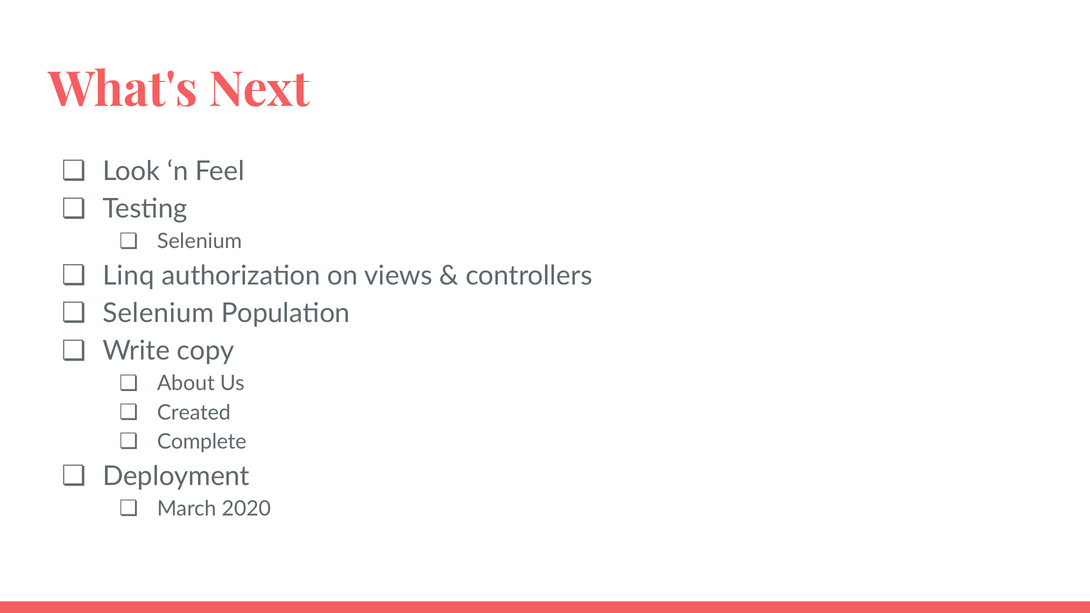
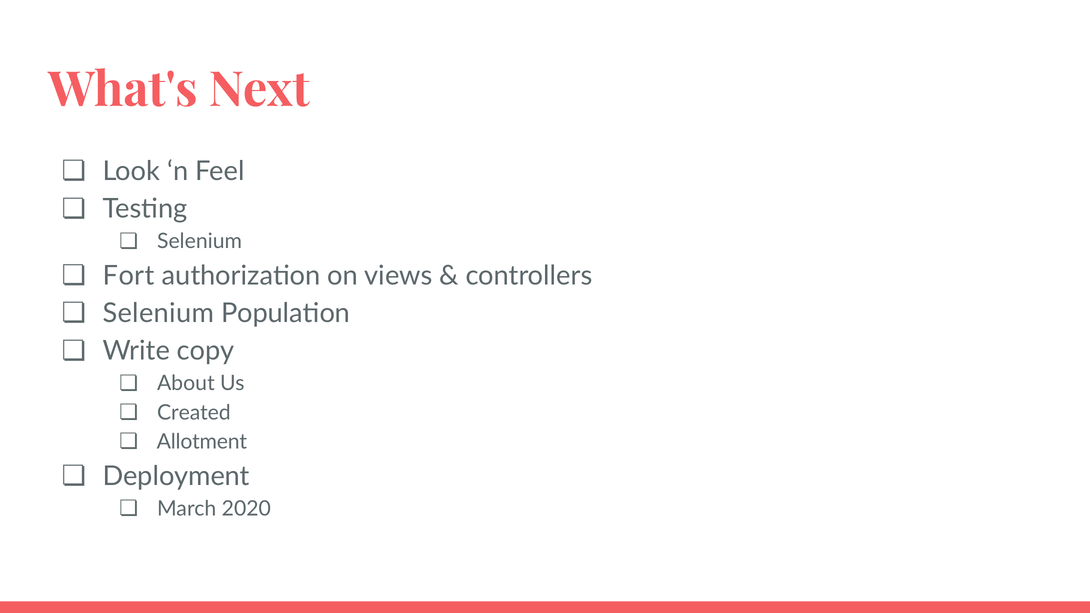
Linq: Linq -> Fort (129, 276)
Complete: Complete -> Allotment (202, 442)
